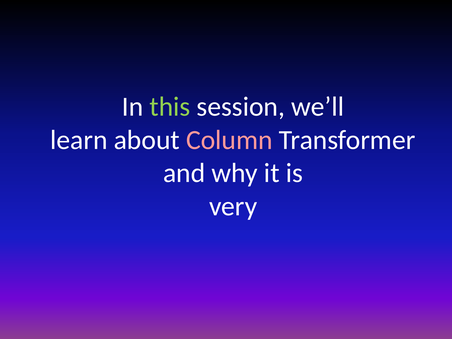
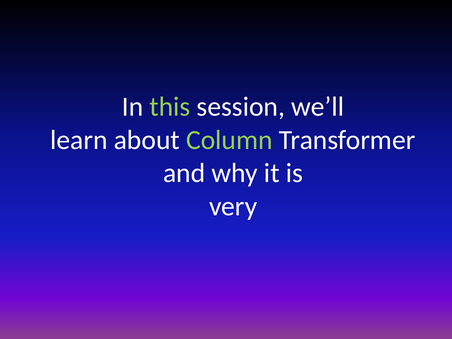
Column colour: pink -> light green (229, 140)
